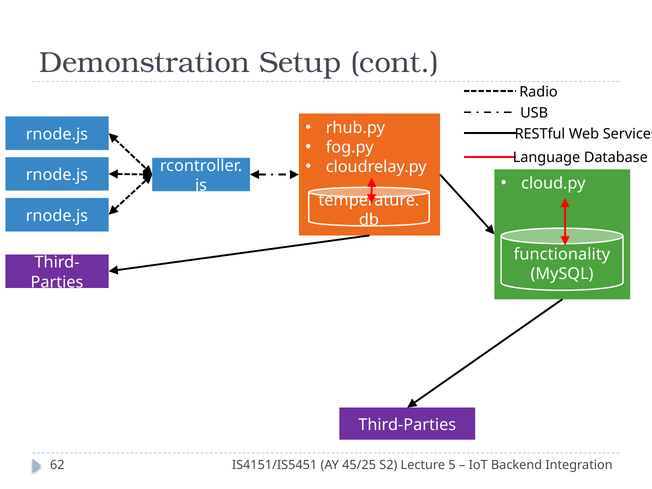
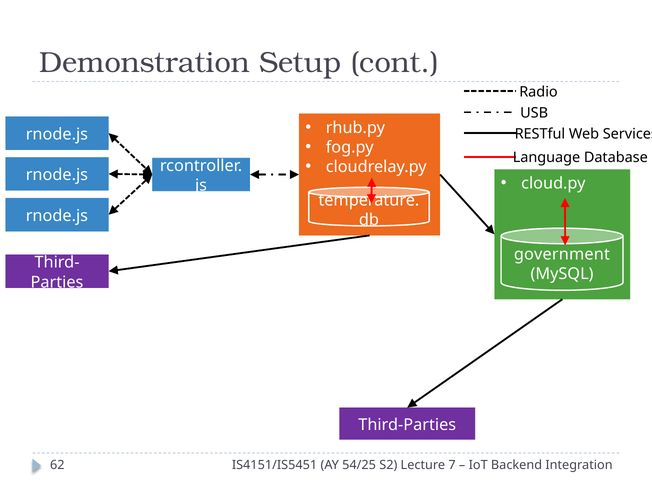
functionality: functionality -> government (562, 254)
45/25: 45/25 -> 54/25 (359, 465)
5: 5 -> 7 (452, 465)
